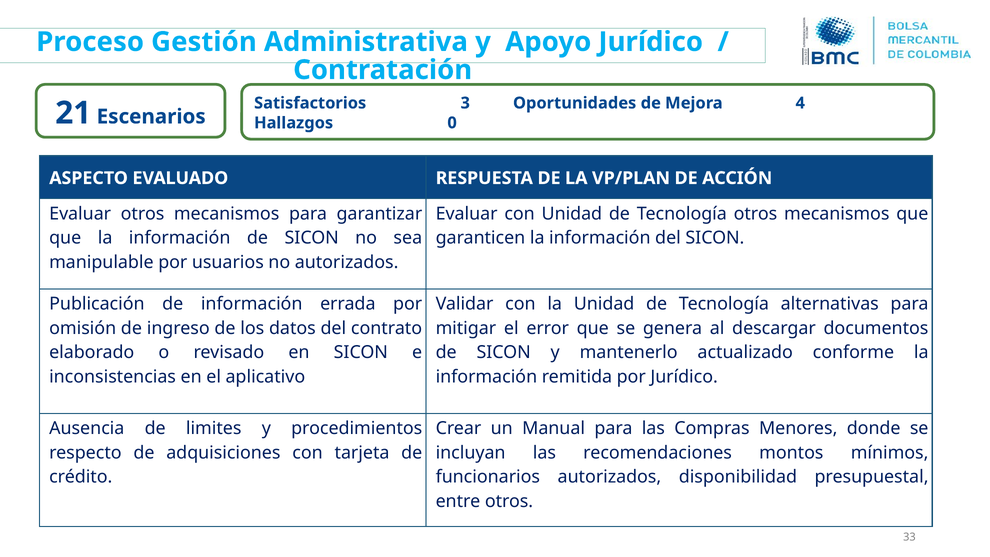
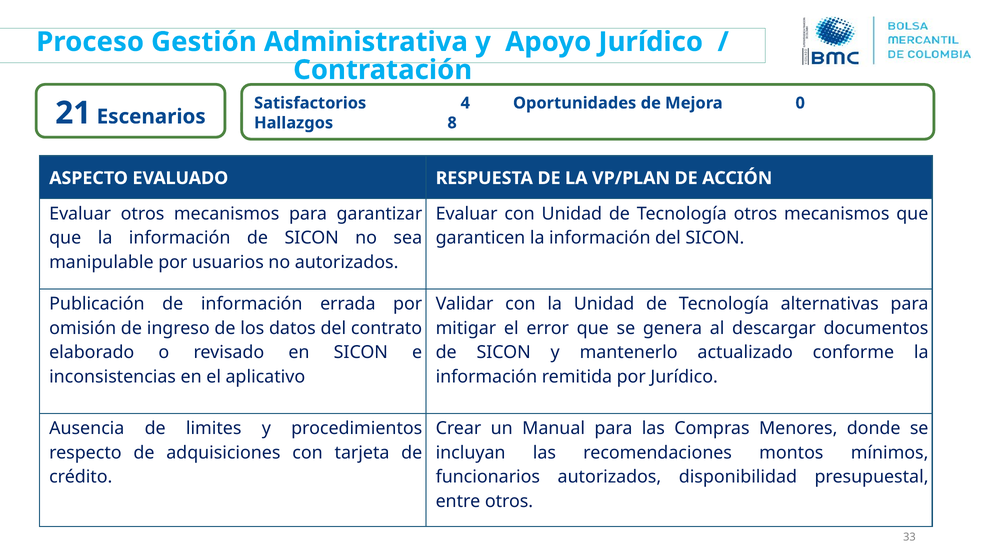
3: 3 -> 4 (465, 103)
4: 4 -> 0 (800, 103)
0: 0 -> 8 (452, 123)
